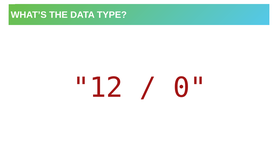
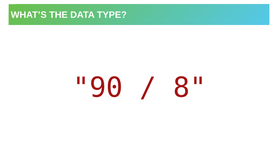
12: 12 -> 90 (98, 88)
0: 0 -> 8 (190, 88)
